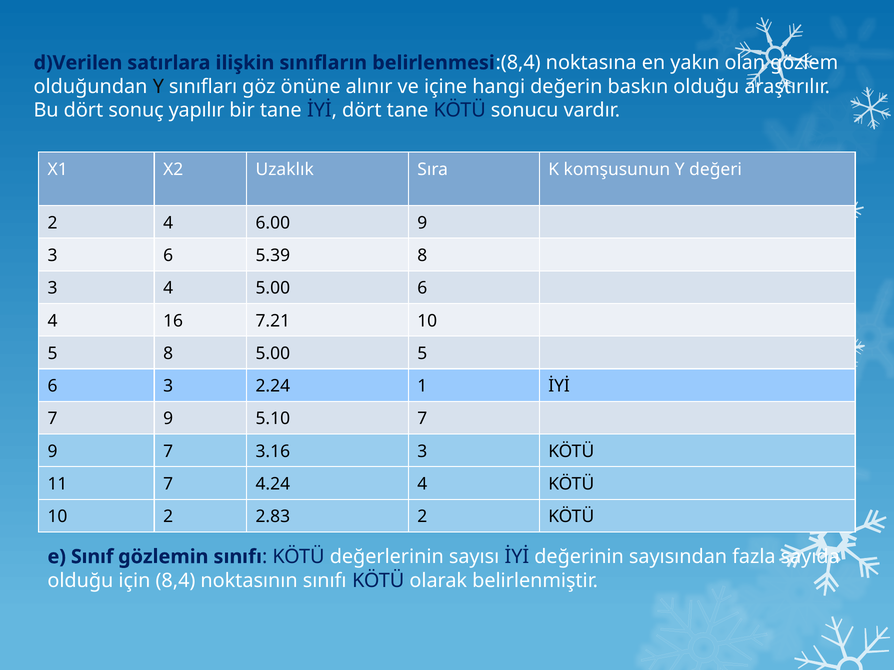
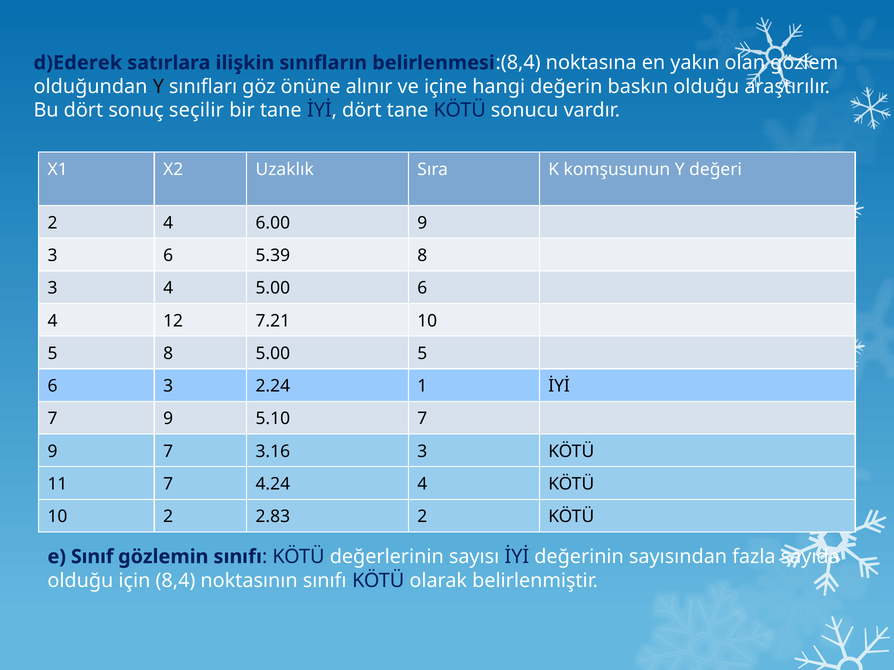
d)Verilen: d)Verilen -> d)Ederek (78, 63)
yapılır: yapılır -> seçilir (196, 110)
16: 16 -> 12 (173, 321)
